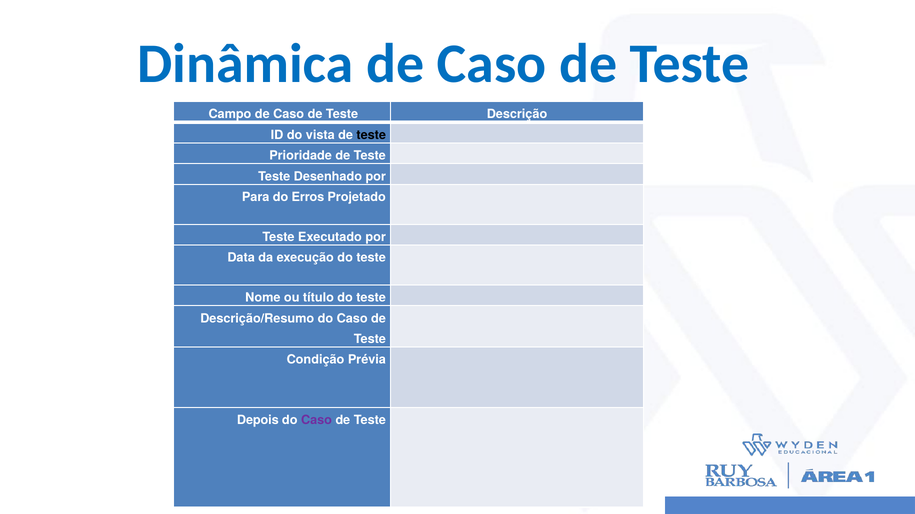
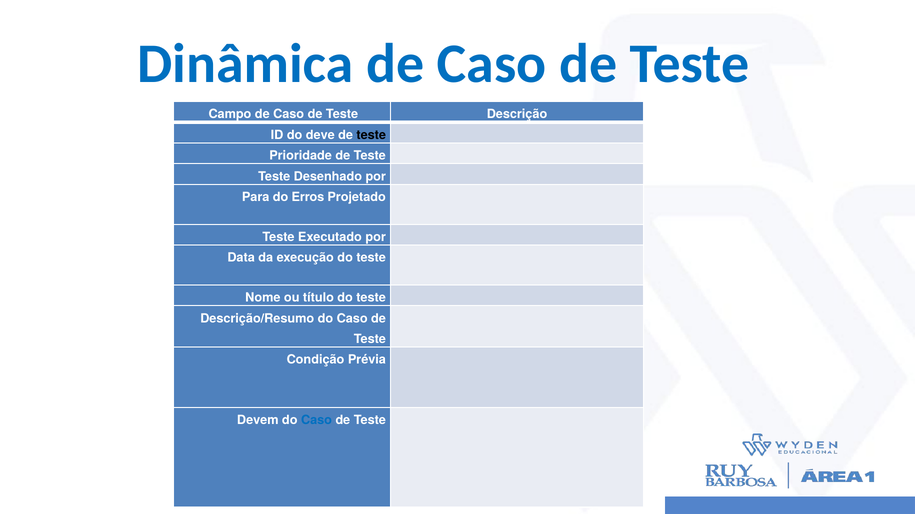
vista: vista -> deve (320, 135)
Depois: Depois -> Devem (258, 421)
Caso colour: purple -> blue (317, 421)
